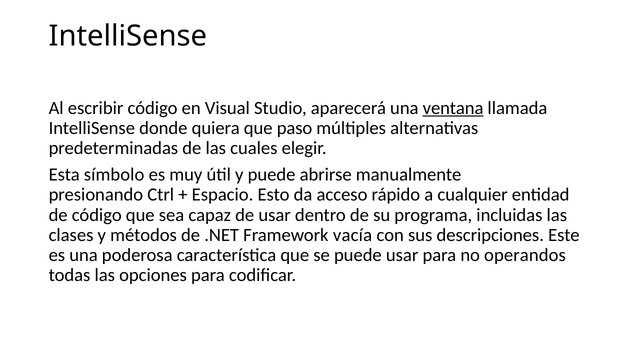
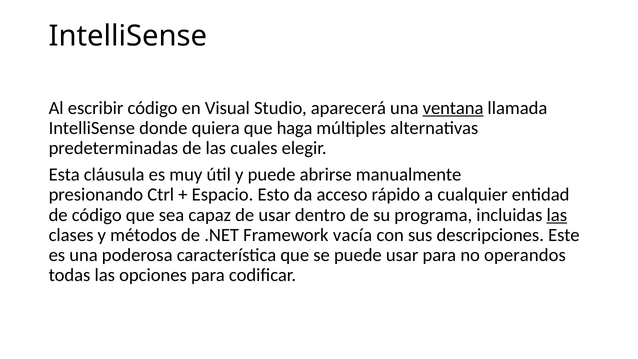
paso: paso -> haga (295, 128)
símbolo: símbolo -> cláusula (114, 175)
las underline: none -> present (557, 215)
